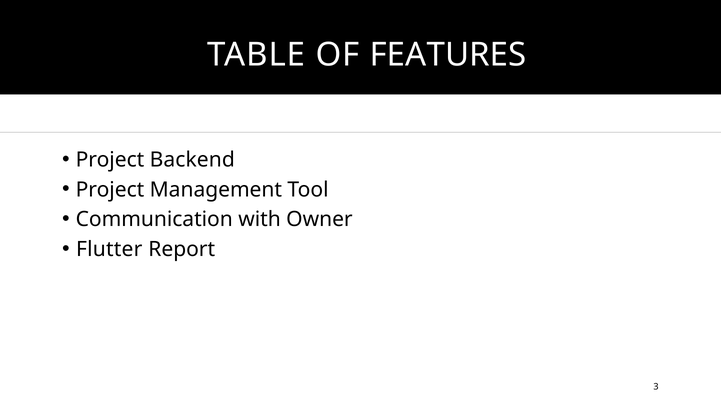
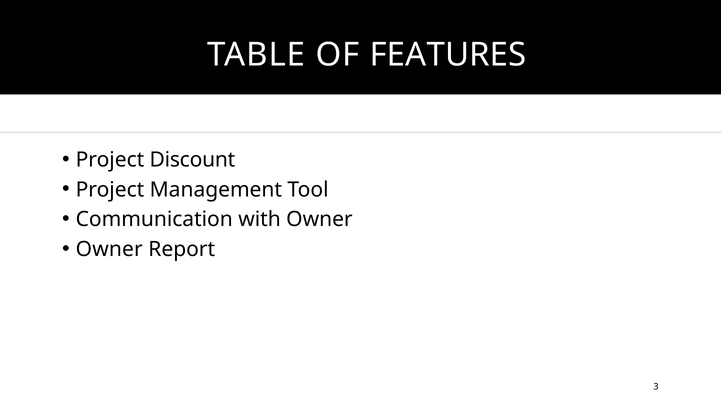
Backend: Backend -> Discount (192, 160)
Flutter: Flutter -> Owner (109, 249)
